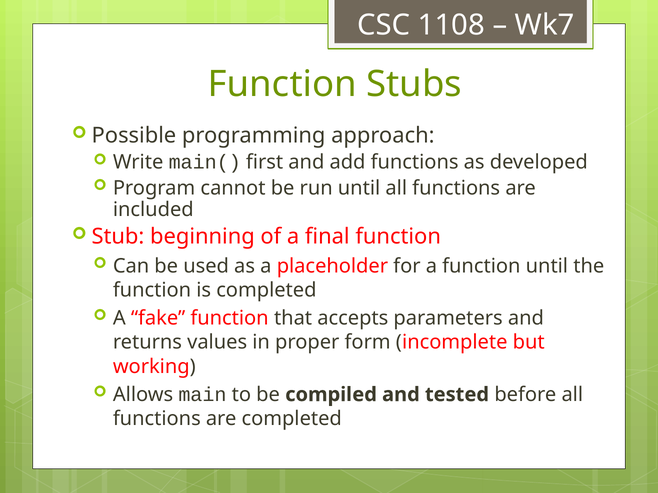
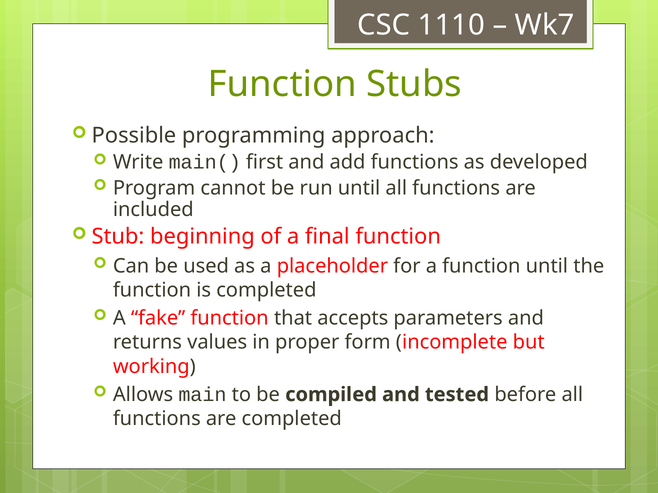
1108: 1108 -> 1110 (451, 25)
